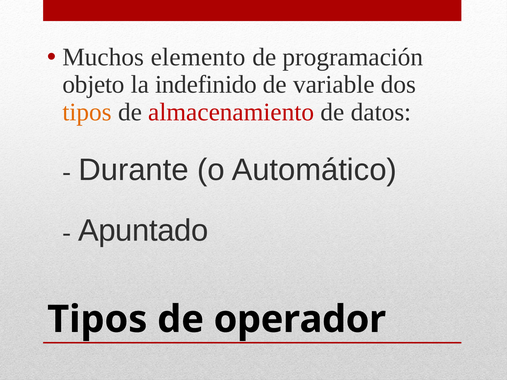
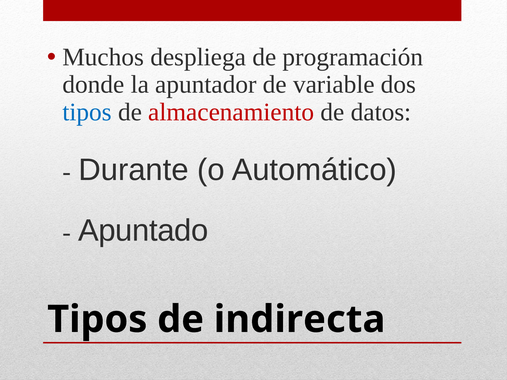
elemento: elemento -> despliega (198, 57)
objeto: objeto -> donde (93, 85)
indefinido: indefinido -> apuntador (206, 85)
tipos colour: orange -> blue (87, 112)
operador: operador -> indirecta (300, 320)
